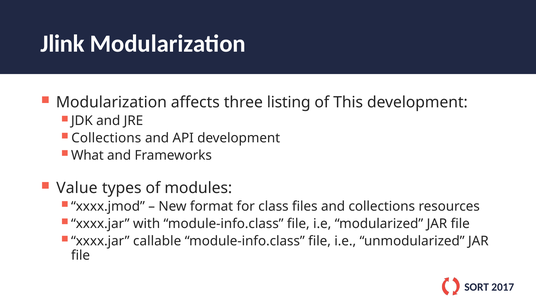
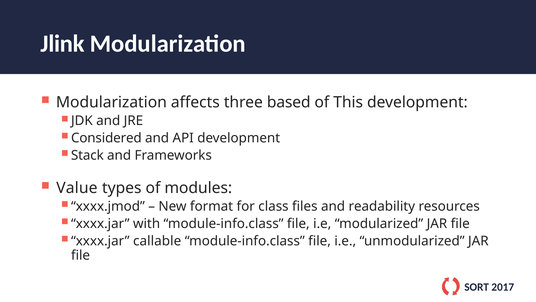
listing: listing -> based (289, 102)
Collections: Collections -> Considered (106, 138)
What: What -> Stack (87, 155)
and collections: collections -> readability (382, 206)
